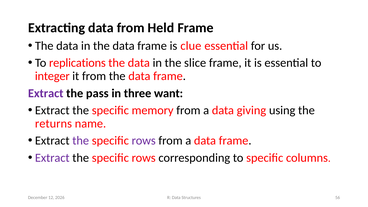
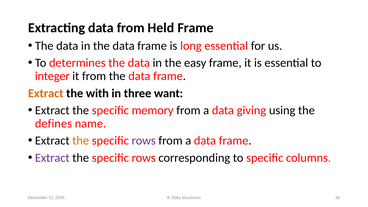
clue: clue -> long (191, 46)
replications: replications -> determines (77, 63)
slice: slice -> easy (195, 63)
Extract colour: purple -> orange (46, 93)
pass: pass -> with (97, 93)
returns: returns -> defines (53, 124)
the colour: purple -> orange (81, 141)
